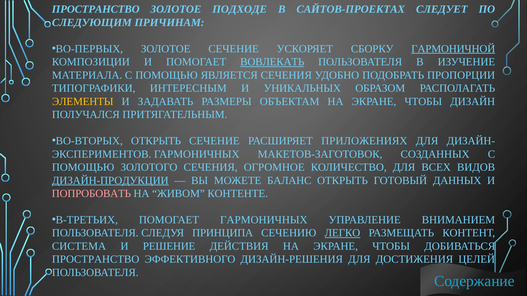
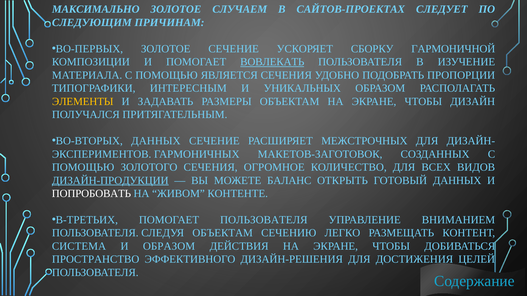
ПРОСТРАНСТВО: ПРОСТРАНСТВО -> МАКСИМАЛЬНО (96, 9)
ПОДХОДЕ: ПОДХОДЕ -> СЛУЧАЕМ (240, 9)
ГАРМОНИЧНОЙ underline: present -> none (453, 49)
ВО-ВТОРЫХ ОТКРЫТЬ: ОТКРЫТЬ -> ДАННЫХ (156, 141)
ПРИЛОЖЕНИЯХ: ПРИЛОЖЕНИЯХ -> МЕЖСТРОЧНЫХ (364, 141)
ПОПРОБОВАТЬ colour: pink -> white (91, 194)
ПОМОГАЕТ ГАРМОНИЧНЫХ: ГАРМОНИЧНЫХ -> ПОЛЬЗОВАТЕЛЯ (264, 220)
СЛЕДУЯ ПРИНЦИПА: ПРИНЦИПА -> ОБЪЕКТАМ (223, 233)
ЛЕГКО underline: present -> none (342, 233)
И РЕШЕНИЕ: РЕШЕНИЕ -> ОБРАЗОМ (169, 247)
